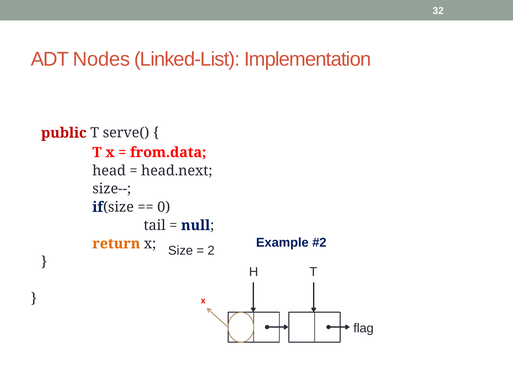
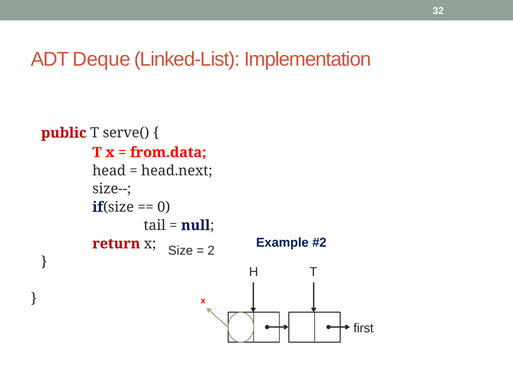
Nodes: Nodes -> Deque (102, 59)
return colour: orange -> red (116, 243)
flag: flag -> first (364, 328)
